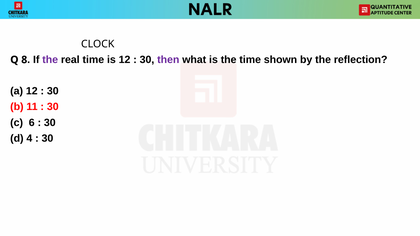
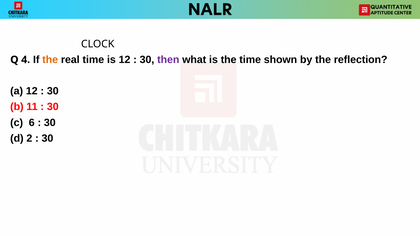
8: 8 -> 4 (24, 60)
the colour: purple -> orange (50, 60)
4: 4 -> 2 (29, 138)
